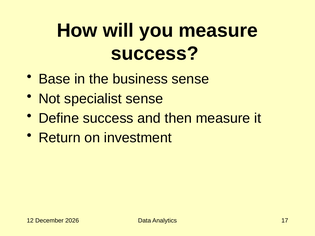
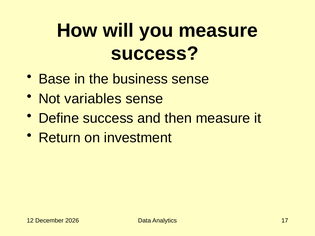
specialist: specialist -> variables (93, 99)
